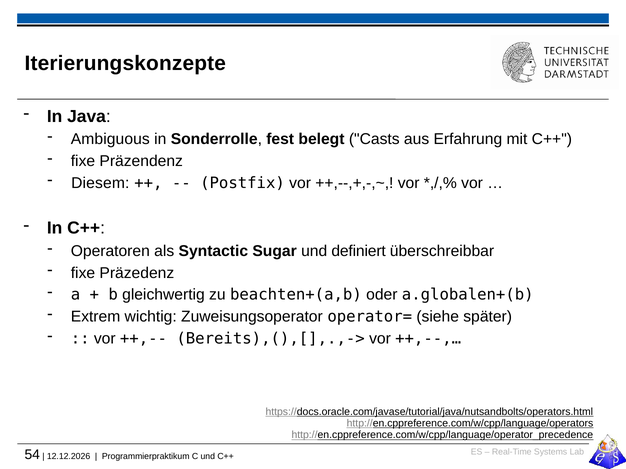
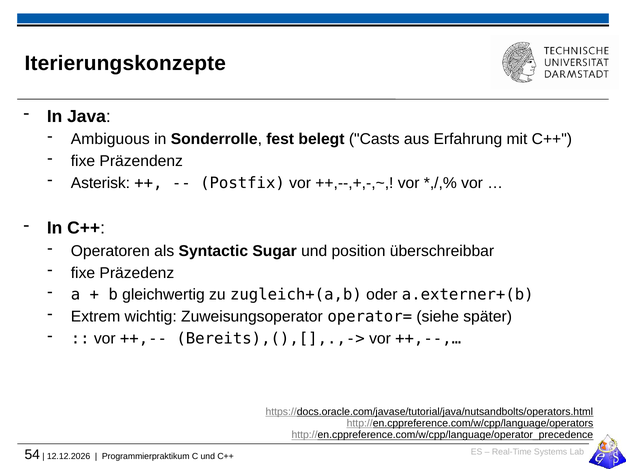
Diesem: Diesem -> Asterisk (100, 183)
definiert: definiert -> position (359, 251)
beachten+(a,b: beachten+(a,b -> zugleich+(a,b (296, 295)
a.globalen+(b: a.globalen+(b -> a.externer+(b (468, 295)
